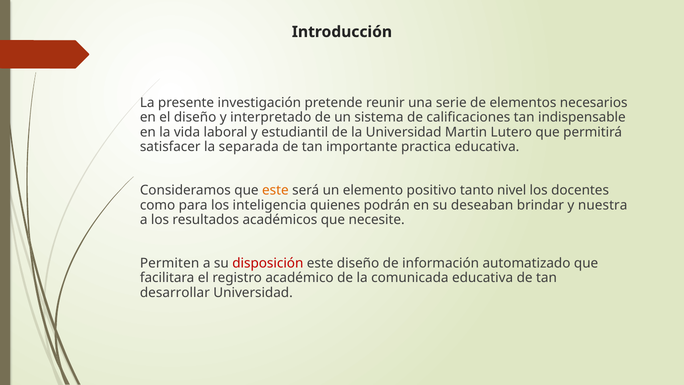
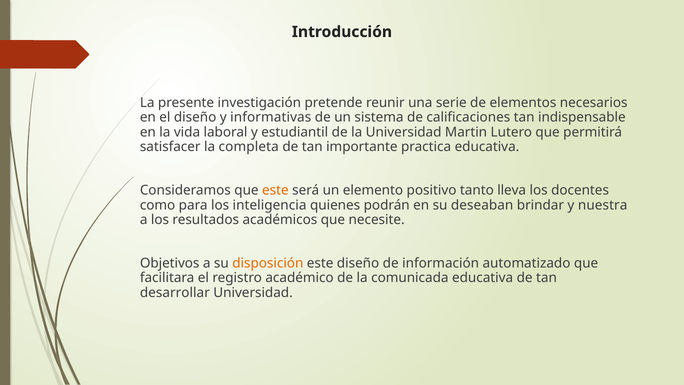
interpretado: interpretado -> informativas (271, 117)
separada: separada -> completa (249, 147)
nivel: nivel -> lleva (512, 190)
Permiten: Permiten -> Objetivos (170, 263)
disposición colour: red -> orange (268, 263)
